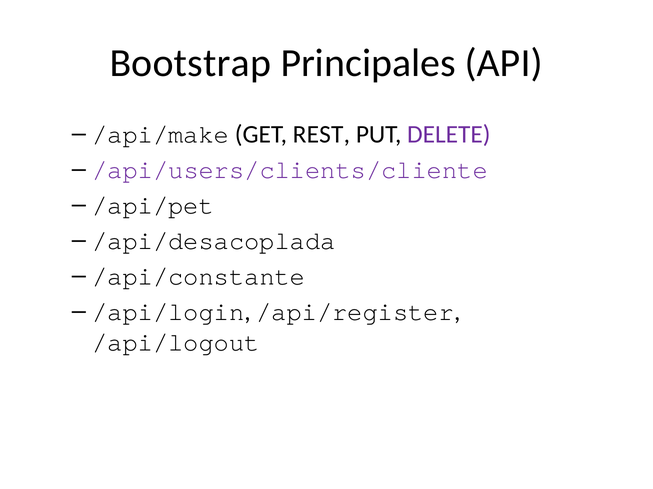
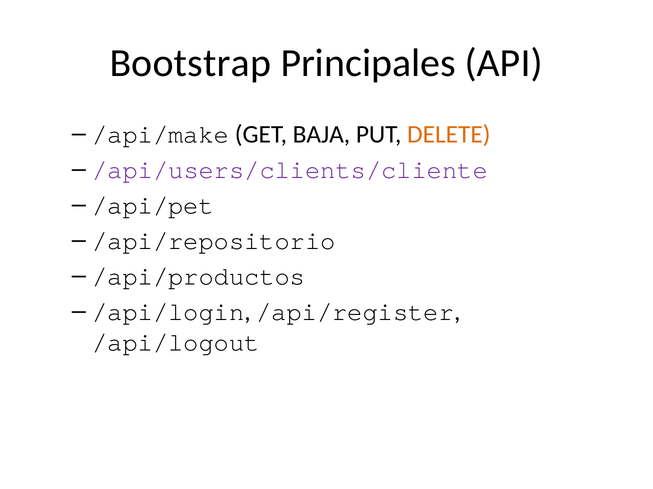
REST: REST -> BAJA (321, 135)
DELETE colour: purple -> orange (449, 135)
/api/desacoplada: /api/desacoplada -> /api/repositorio (214, 241)
/api/constante: /api/constante -> /api/productos (199, 277)
